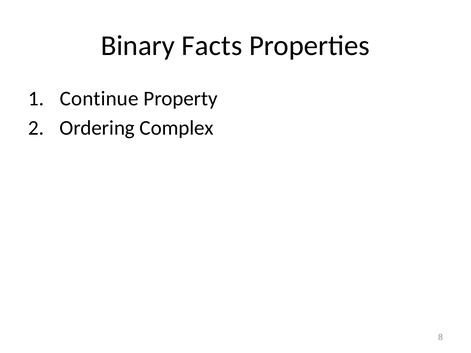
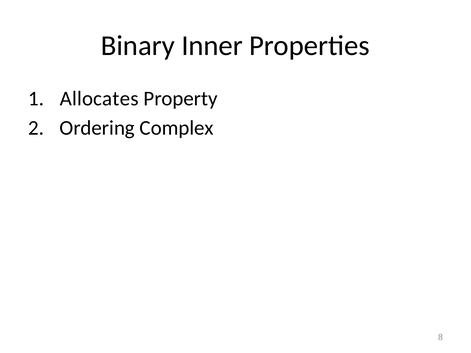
Facts: Facts -> Inner (212, 46)
Continue: Continue -> Allocates (99, 99)
